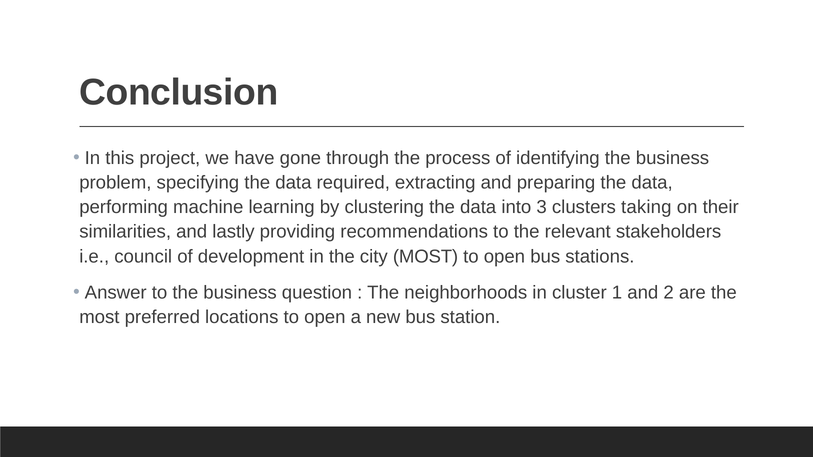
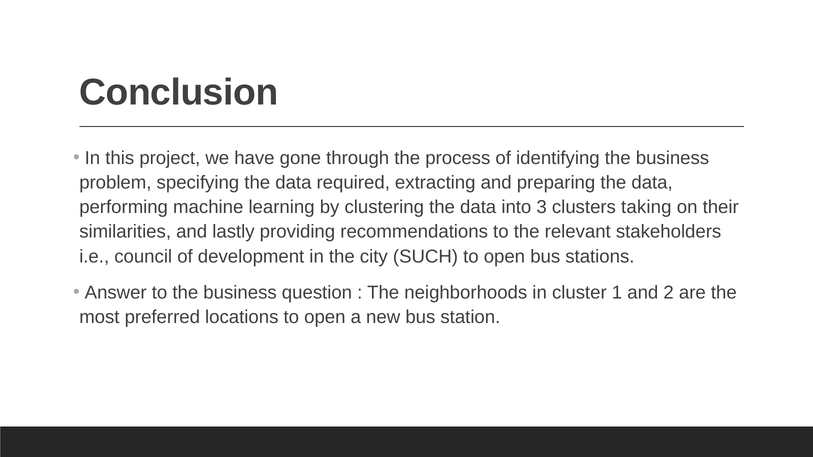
city MOST: MOST -> SUCH (425, 257)
